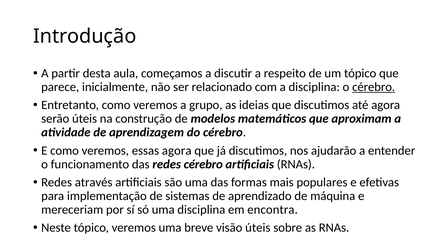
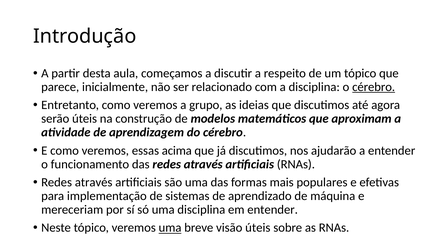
essas agora: agora -> acima (177, 151)
das redes cérebro: cérebro -> através (203, 164)
em encontra: encontra -> entender (273, 210)
uma underline: none -> present (170, 228)
